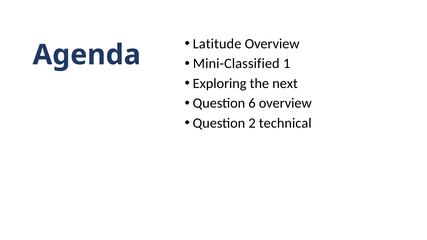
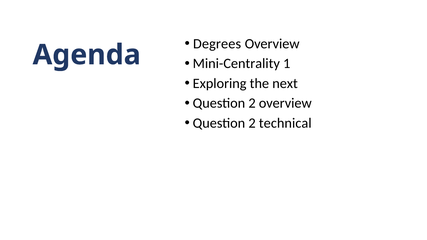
Latitude: Latitude -> Degrees (217, 44)
Mini-Classified: Mini-Classified -> Mini-Centrality (236, 64)
6: 6 -> 2 (252, 103)
